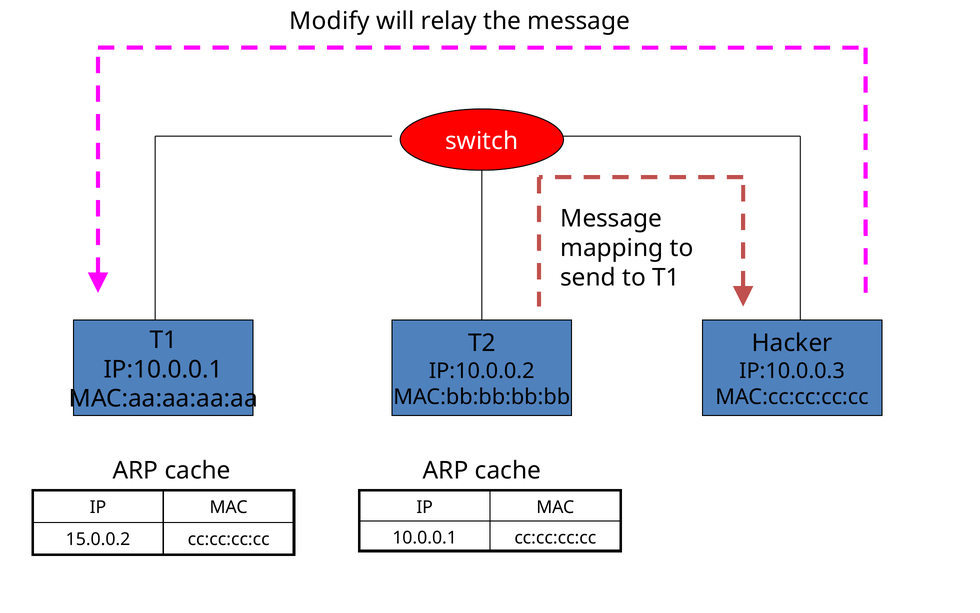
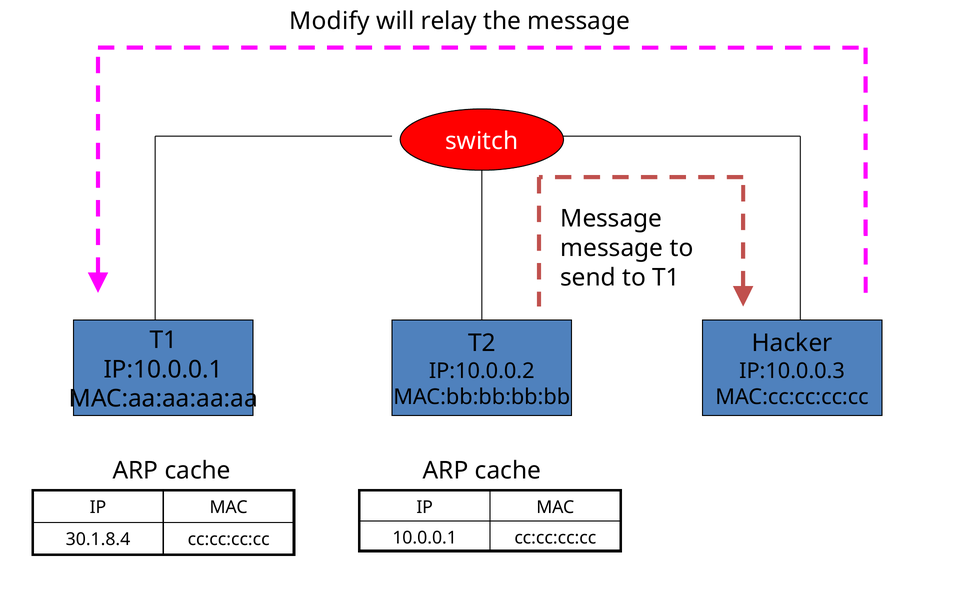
mapping: mapping -> message (612, 248)
15.0.0.2: 15.0.0.2 -> 30.1.8.4 (98, 539)
